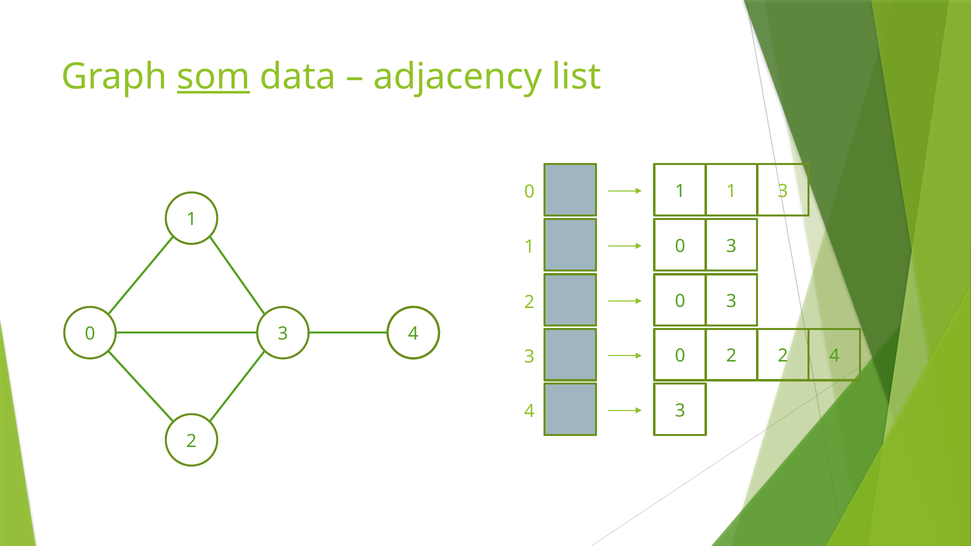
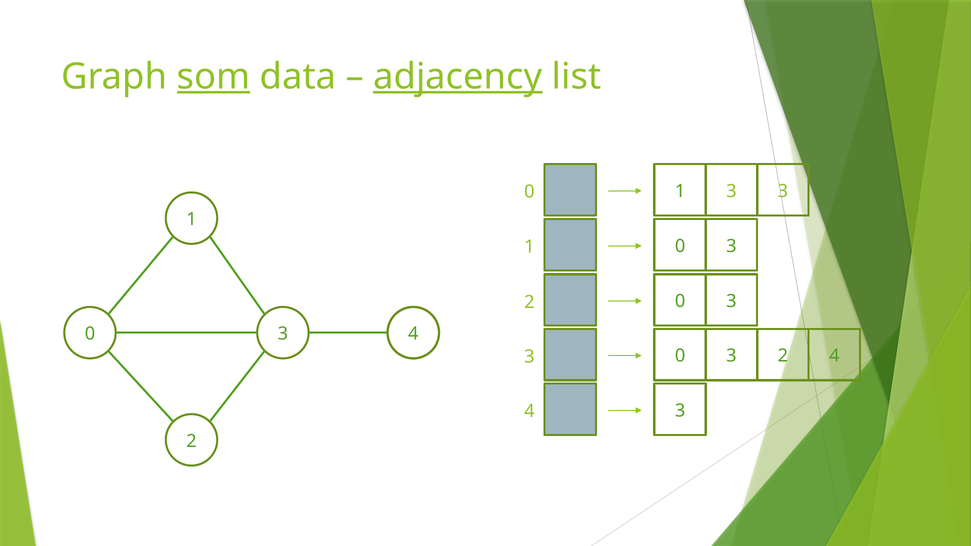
adjacency underline: none -> present (458, 77)
1 1: 1 -> 3 (731, 191)
2: 2 -> 3 (731, 356)
